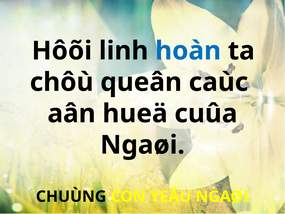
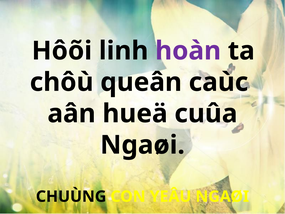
hoàn colour: blue -> purple (188, 51)
